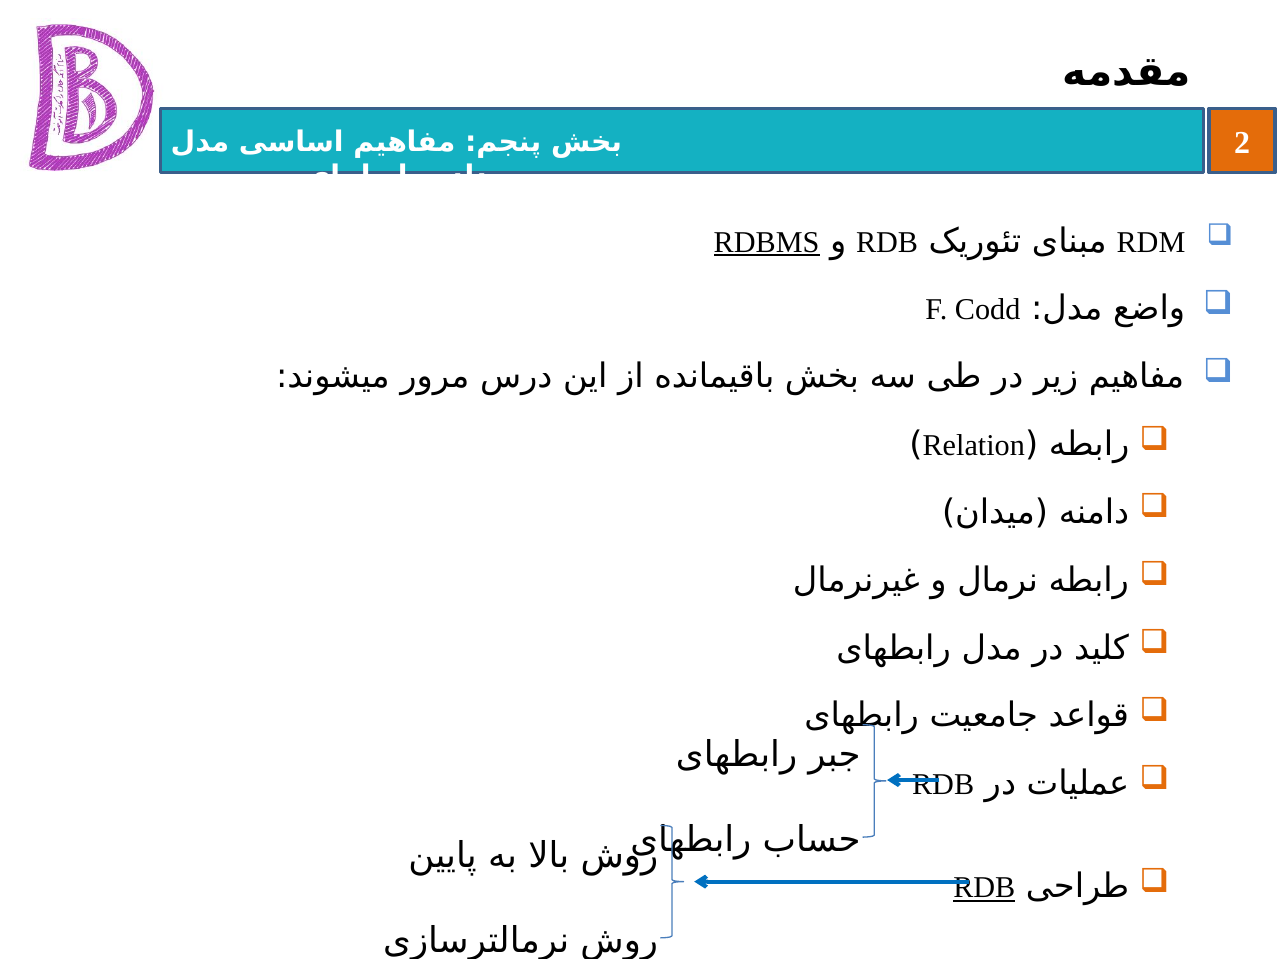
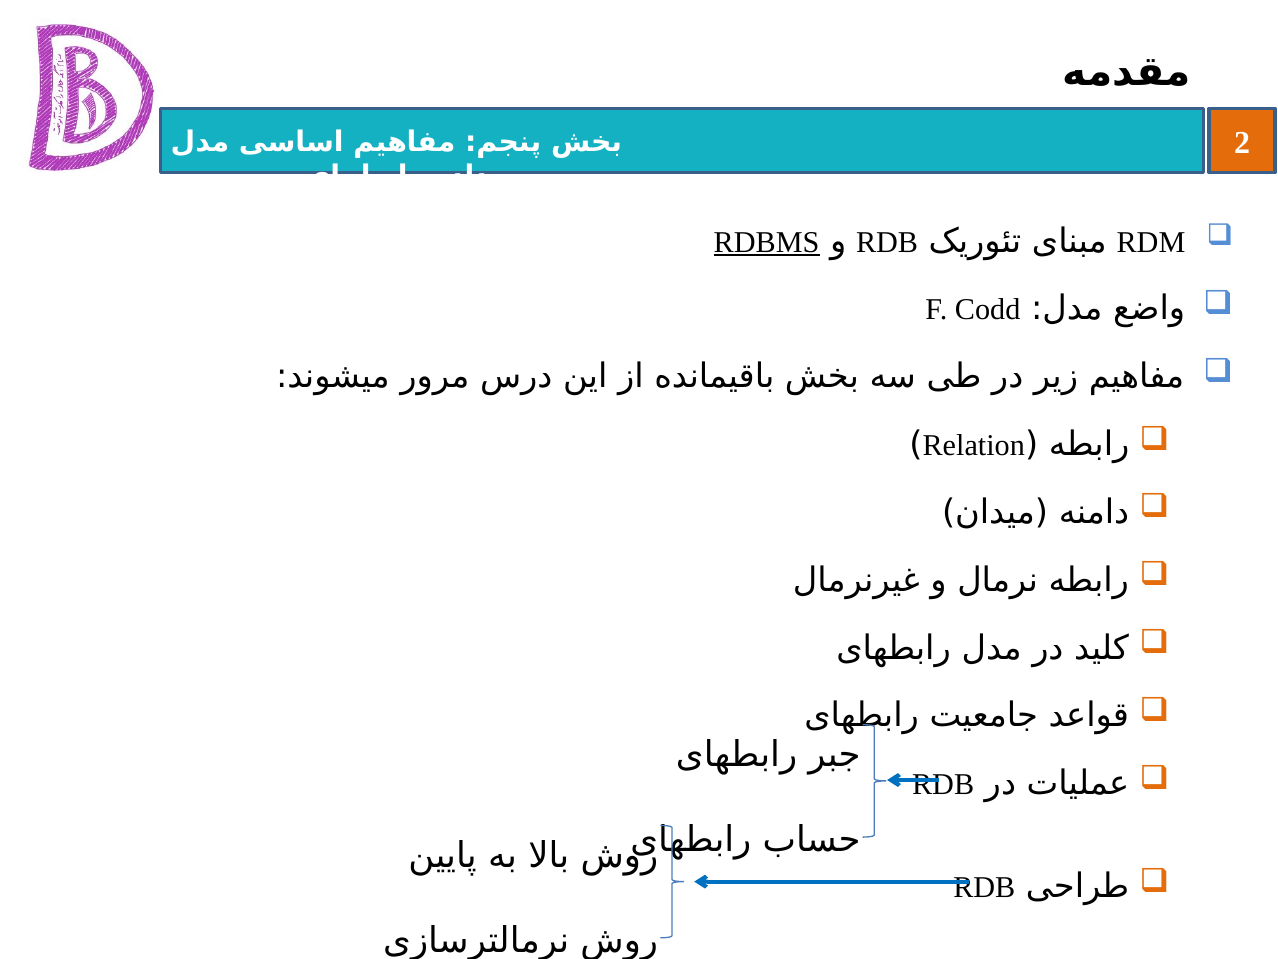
RDB underline: present -> none (984, 888)
